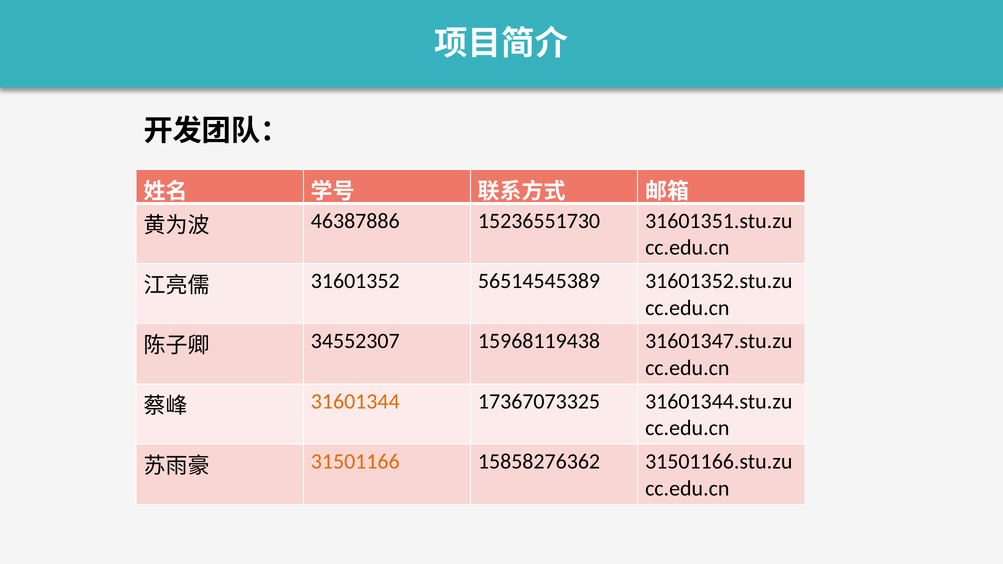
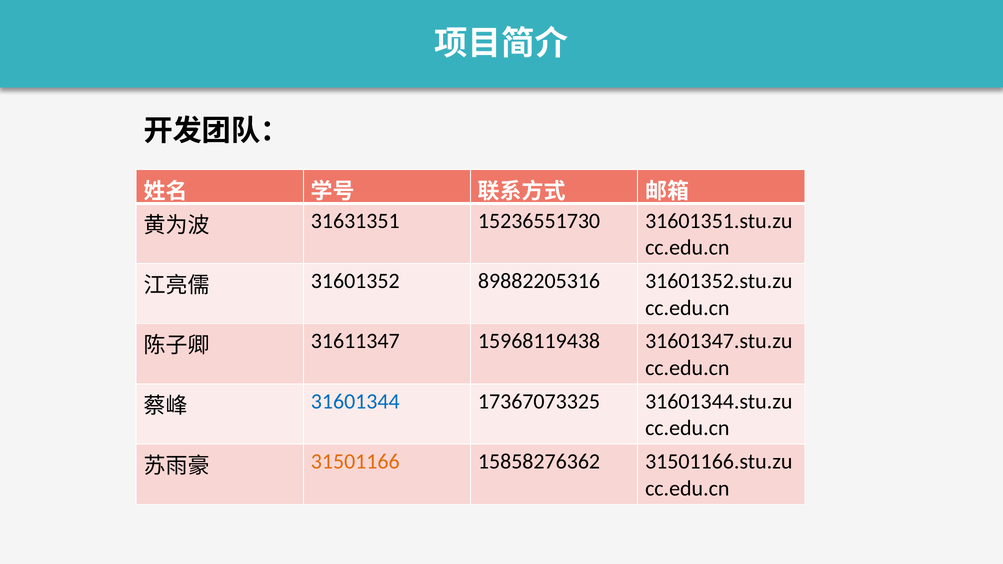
46387886: 46387886 -> 31631351 (355, 221)
56514545389: 56514545389 -> 89882205316 (539, 281)
34552307: 34552307 -> 31611347 (355, 341)
31601344 colour: orange -> blue (355, 402)
